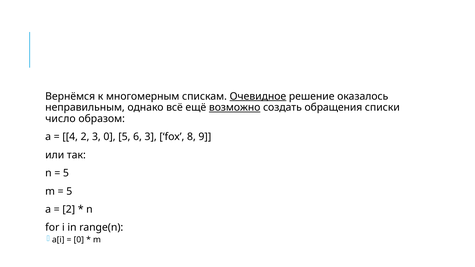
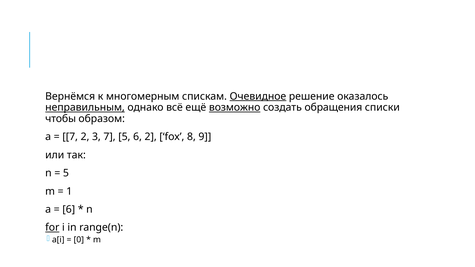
неправильным underline: none -> present (85, 108)
число: число -> чтобы (61, 119)
4: 4 -> 7 (70, 137)
3 0: 0 -> 7 (110, 137)
6 3: 3 -> 2 (151, 137)
5: 5 -> 1 (69, 191)
2: 2 -> 6 (69, 210)
for underline: none -> present (52, 228)
